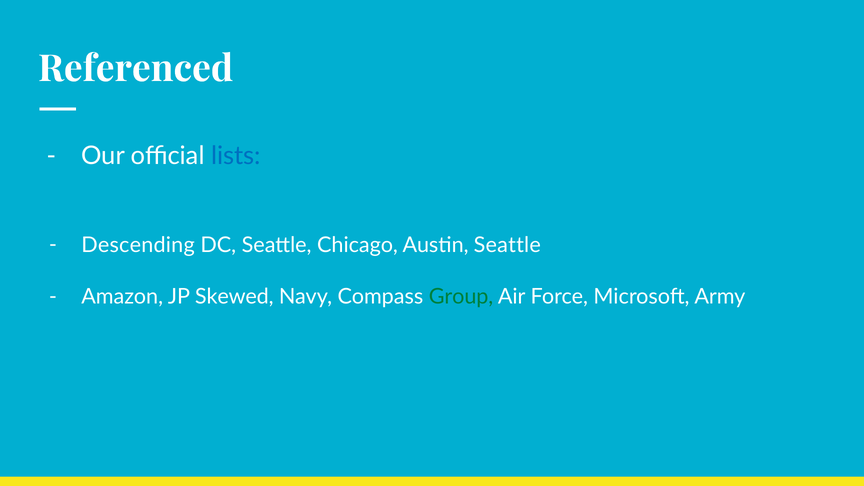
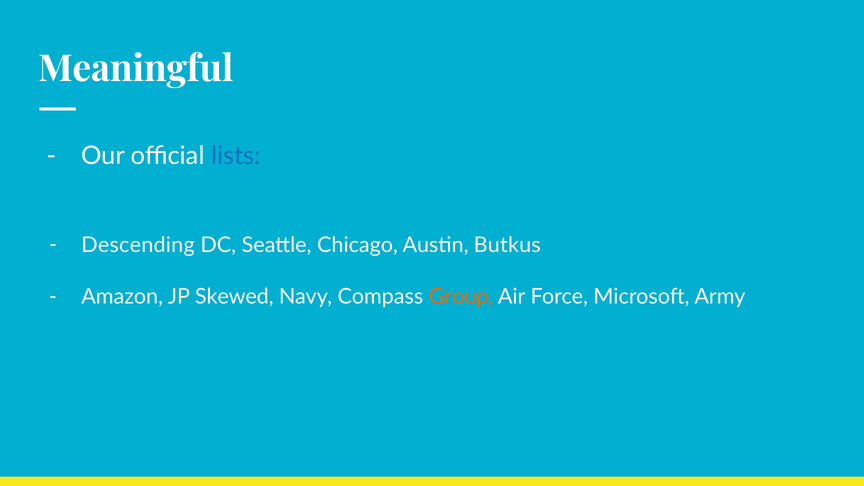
Referenced: Referenced -> Meaningful (136, 69)
Austin Seattle: Seattle -> Butkus (507, 245)
Group colour: green -> orange (461, 297)
